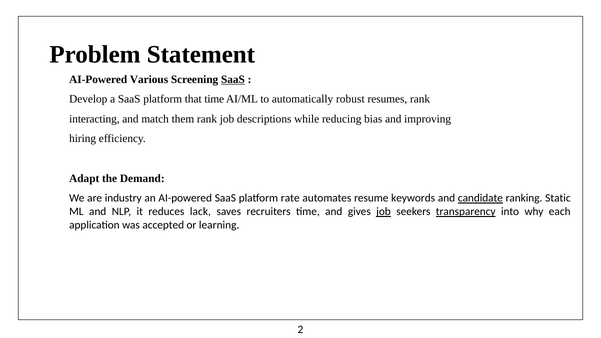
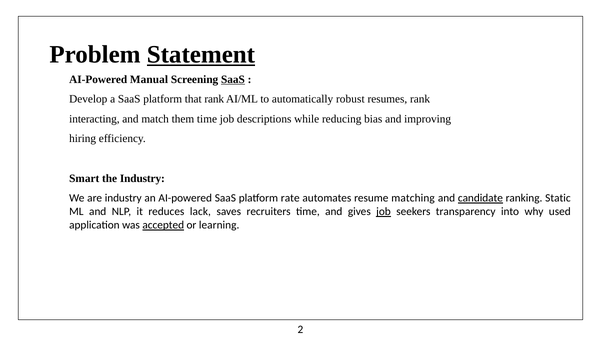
Statement underline: none -> present (201, 54)
Various: Various -> Manual (149, 79)
that time: time -> rank (214, 99)
them rank: rank -> time (207, 119)
Adapt: Adapt -> Smart (84, 178)
the Demand: Demand -> Industry (142, 178)
keywords: keywords -> matching (413, 198)
transparency underline: present -> none (466, 212)
each: each -> used (560, 212)
accepted underline: none -> present (163, 225)
